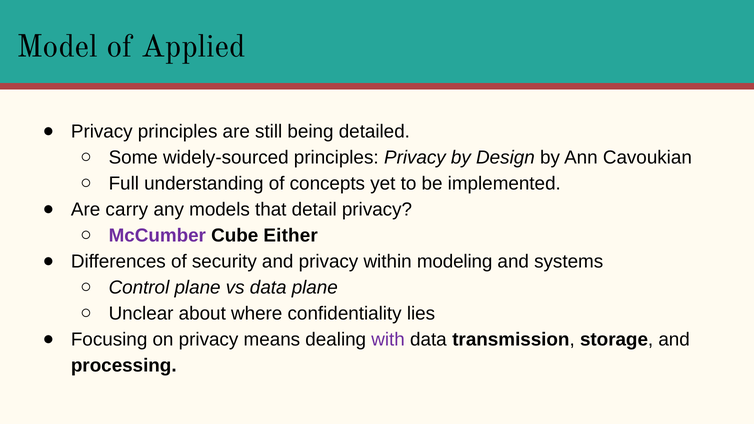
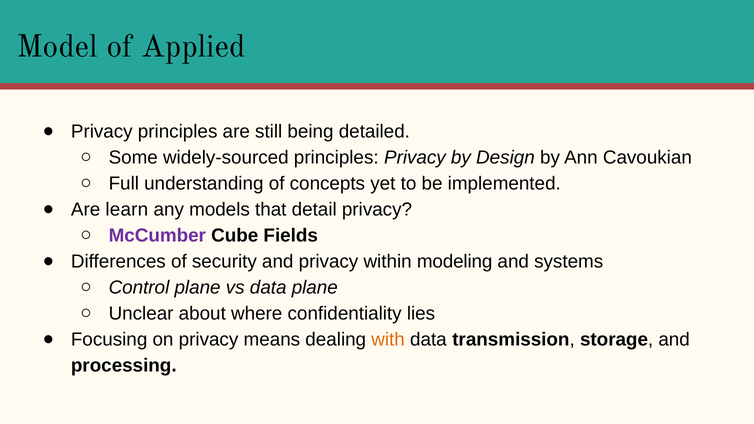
carry: carry -> learn (127, 210)
Either: Either -> Fields (291, 236)
with colour: purple -> orange (388, 340)
